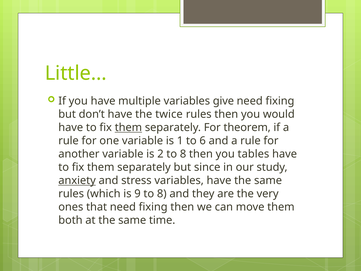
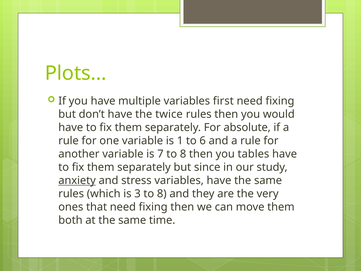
Little…: Little… -> Plots… (76, 73)
give: give -> first (223, 101)
them underline: present -> none (128, 127)
theorem: theorem -> absolute (247, 127)
2: 2 -> 7 (160, 154)
9: 9 -> 3 (138, 194)
